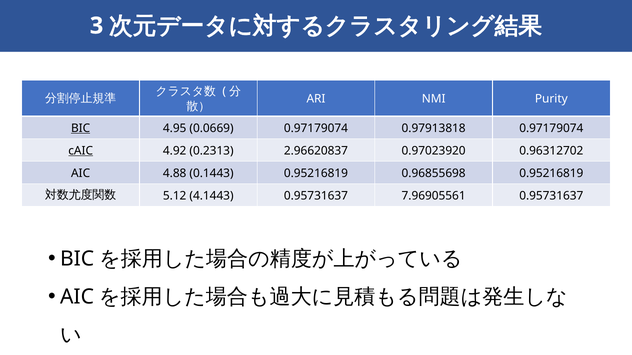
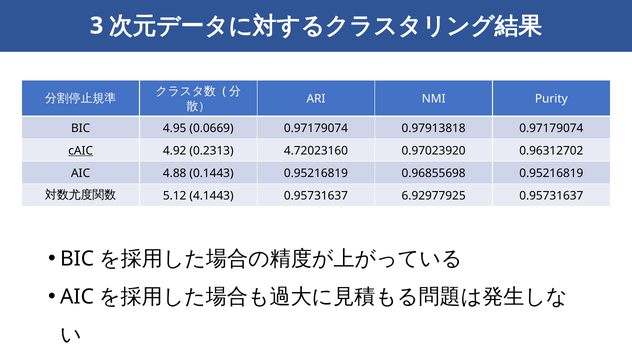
BIC underline: present -> none (81, 128)
2.96620837: 2.96620837 -> 4.72023160 (316, 151)
7.96905561: 7.96905561 -> 6.92977925 (434, 196)
